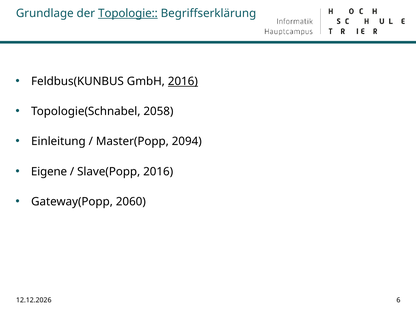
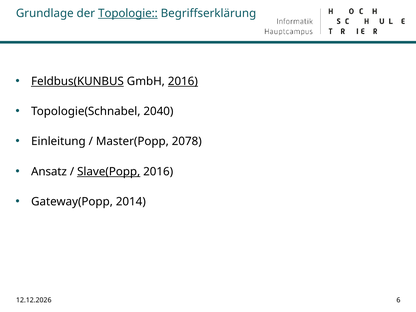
Feldbus(KUNBUS underline: none -> present (77, 81)
2058: 2058 -> 2040 (158, 111)
2094: 2094 -> 2078 (187, 141)
Eigene: Eigene -> Ansatz (49, 172)
Slave(Popp underline: none -> present (109, 172)
2060: 2060 -> 2014 (131, 202)
